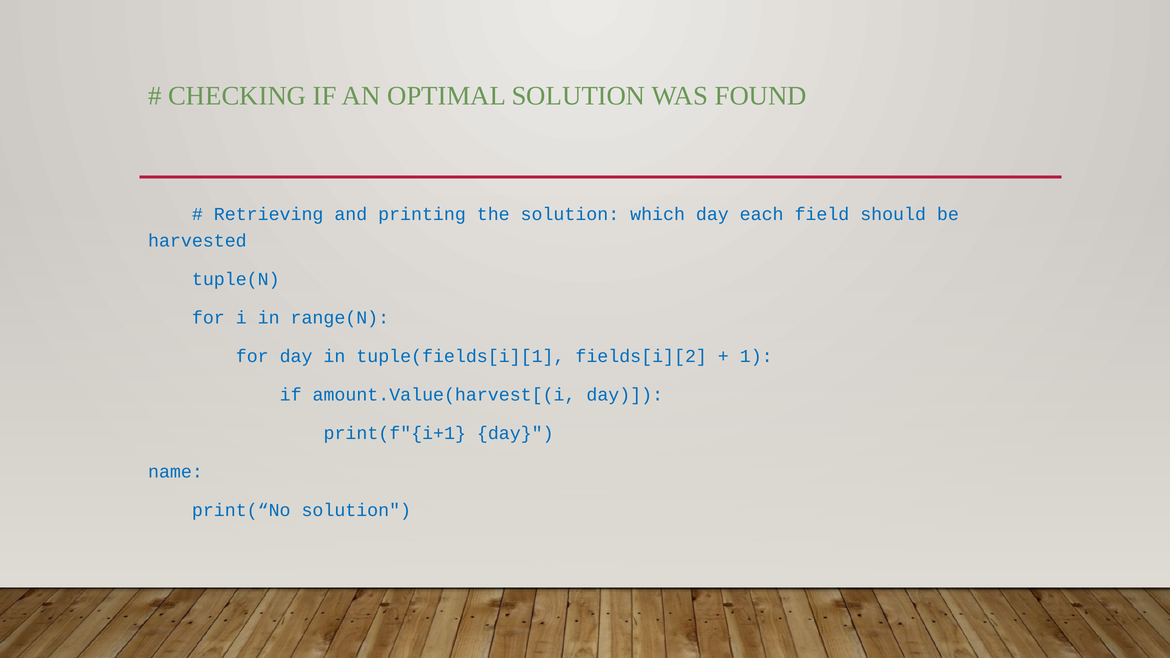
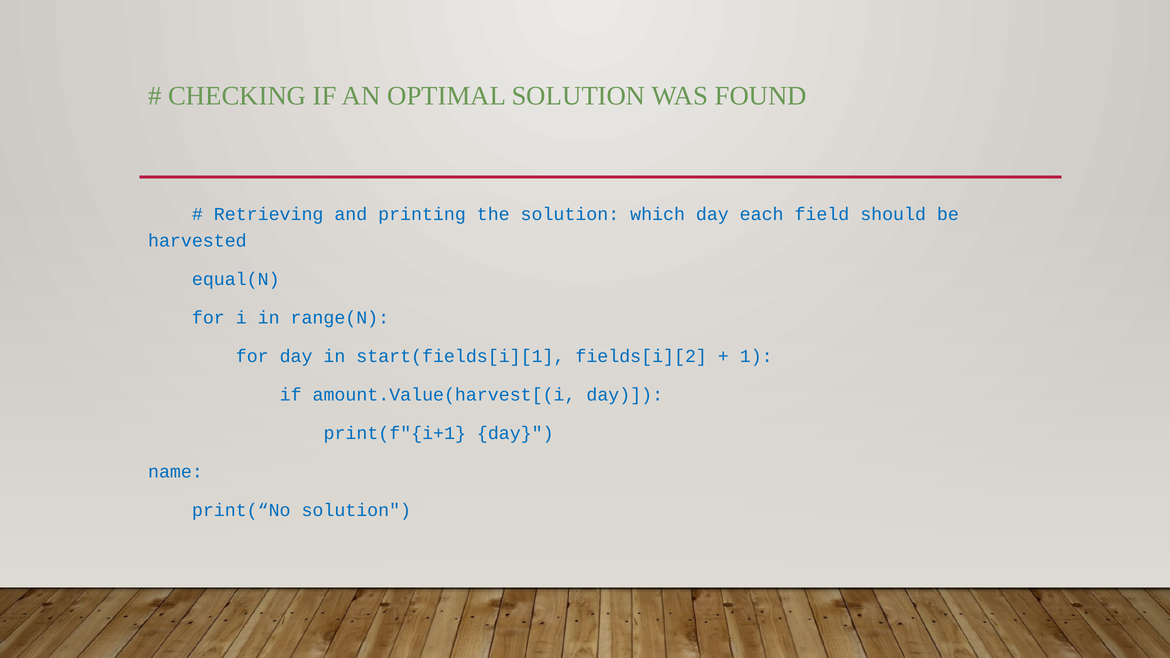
tuple(N: tuple(N -> equal(N (236, 279)
tuple(fields[i][1: tuple(fields[i][1 -> start(fields[i][1 (460, 356)
